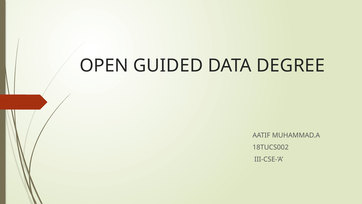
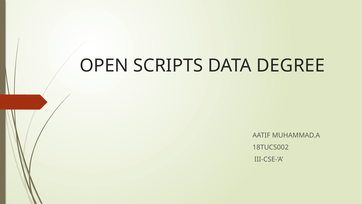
GUIDED: GUIDED -> SCRIPTS (168, 66)
